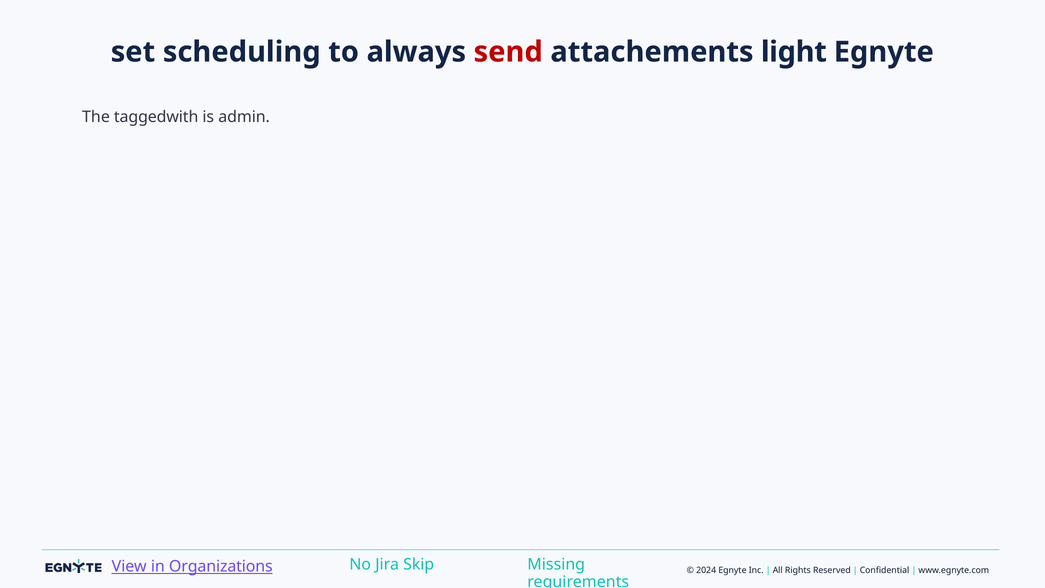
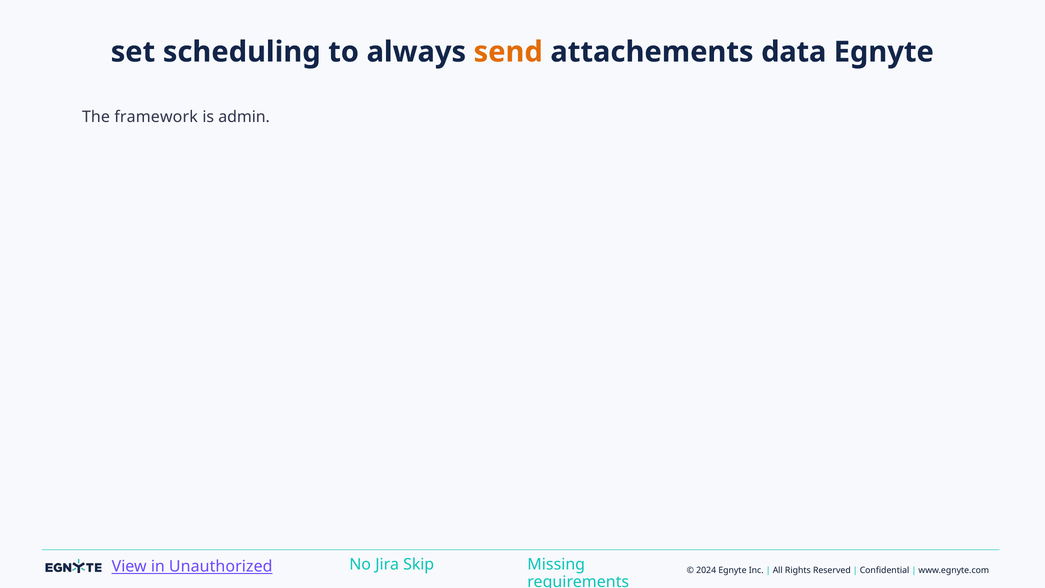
send colour: red -> orange (508, 52)
light: light -> data (794, 52)
taggedwith: taggedwith -> framework (156, 117)
Organizations: Organizations -> Unauthorized (221, 566)
